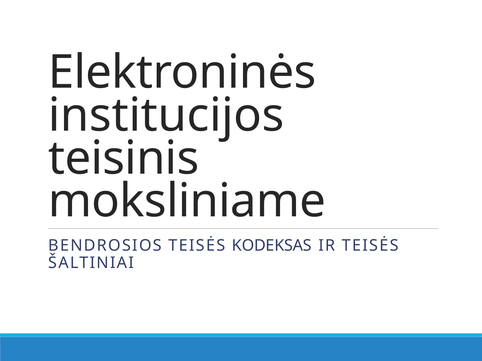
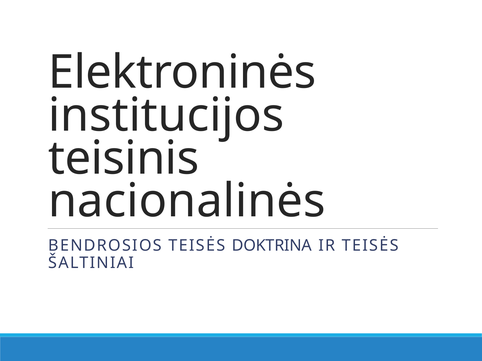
moksliniame: moksliniame -> nacionalinės (187, 201)
KODEKSAS: KODEKSAS -> DOKTRINA (272, 246)
